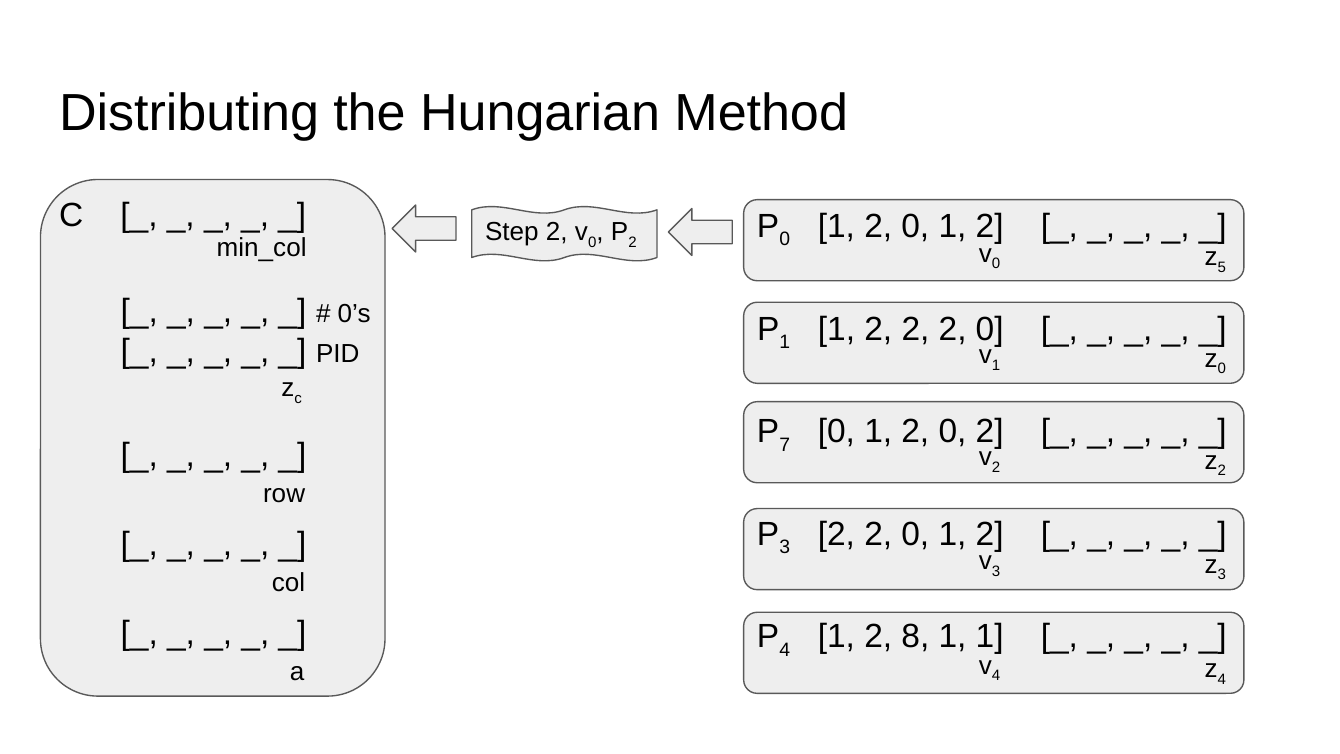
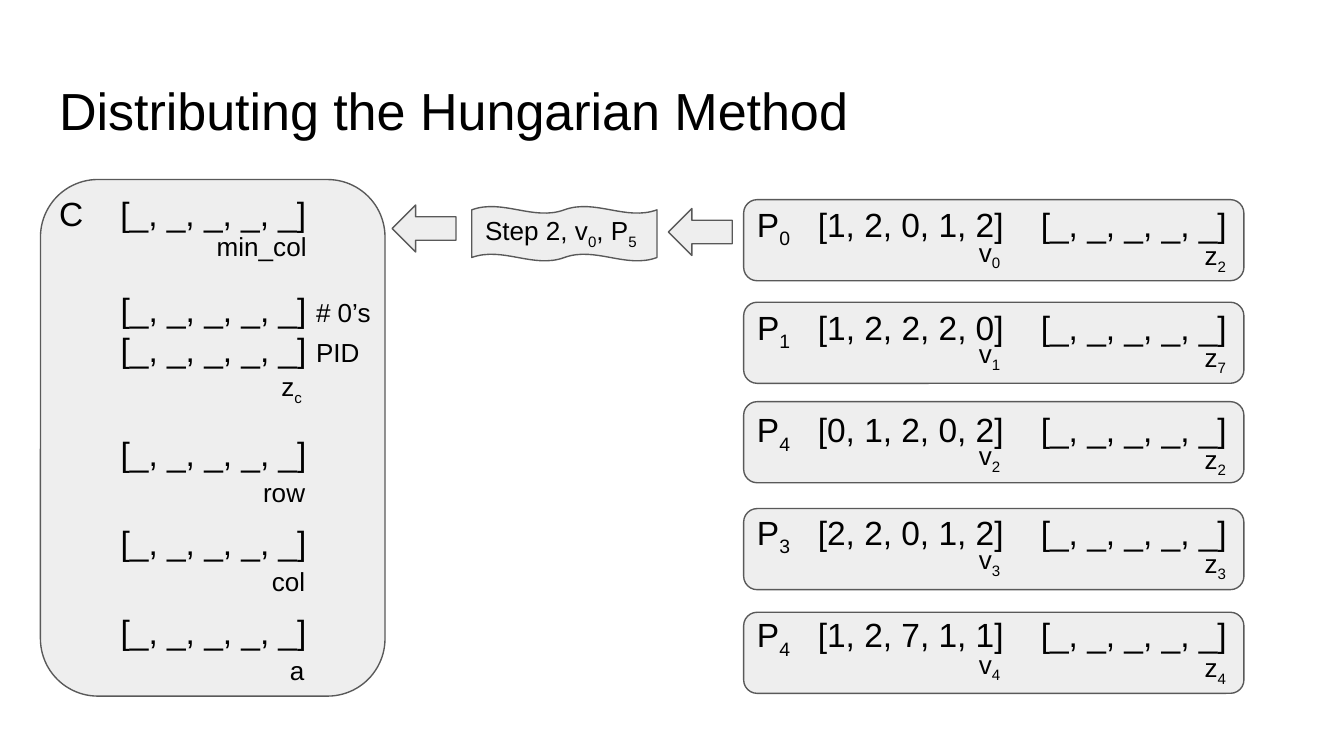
2: 2 -> 5 (632, 242)
5: 5 -> 2 (1222, 267)
0: 0 -> 7 (1222, 369)
7: 7 -> 4 (785, 445)
2 8: 8 -> 7 (915, 637)
